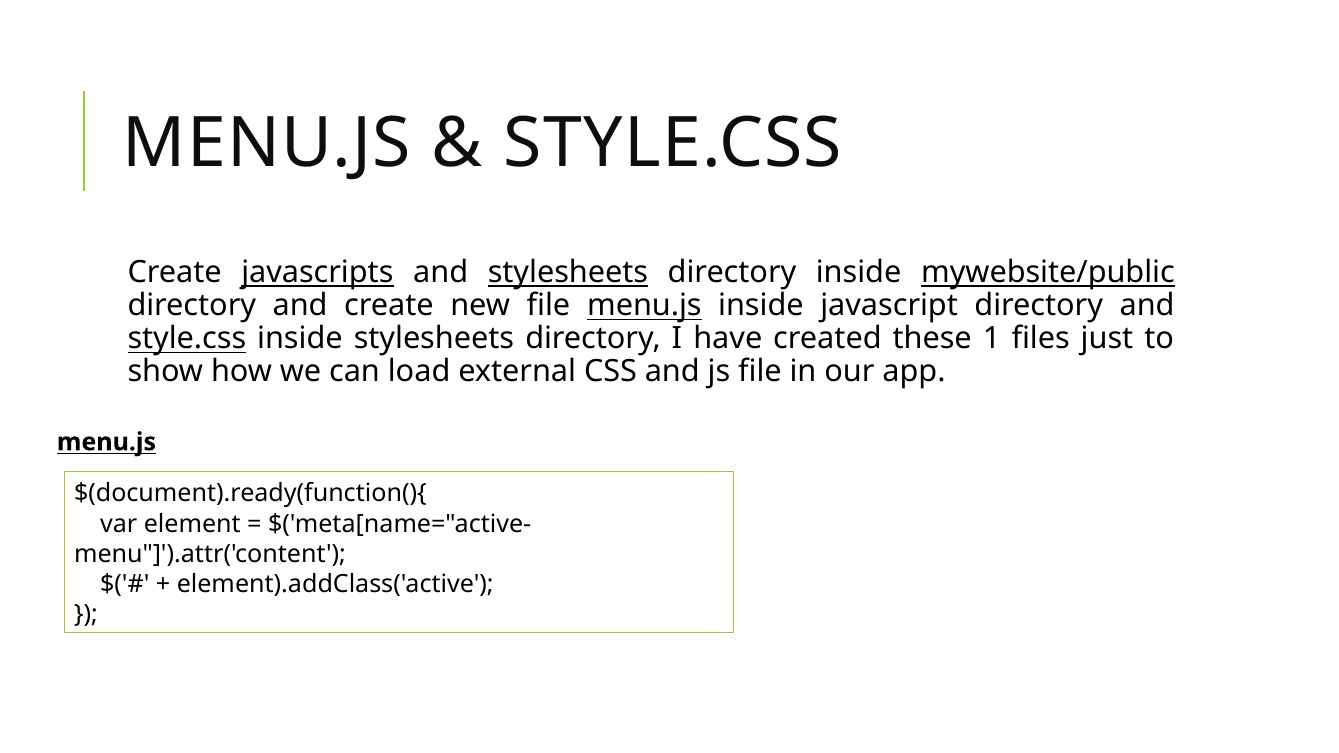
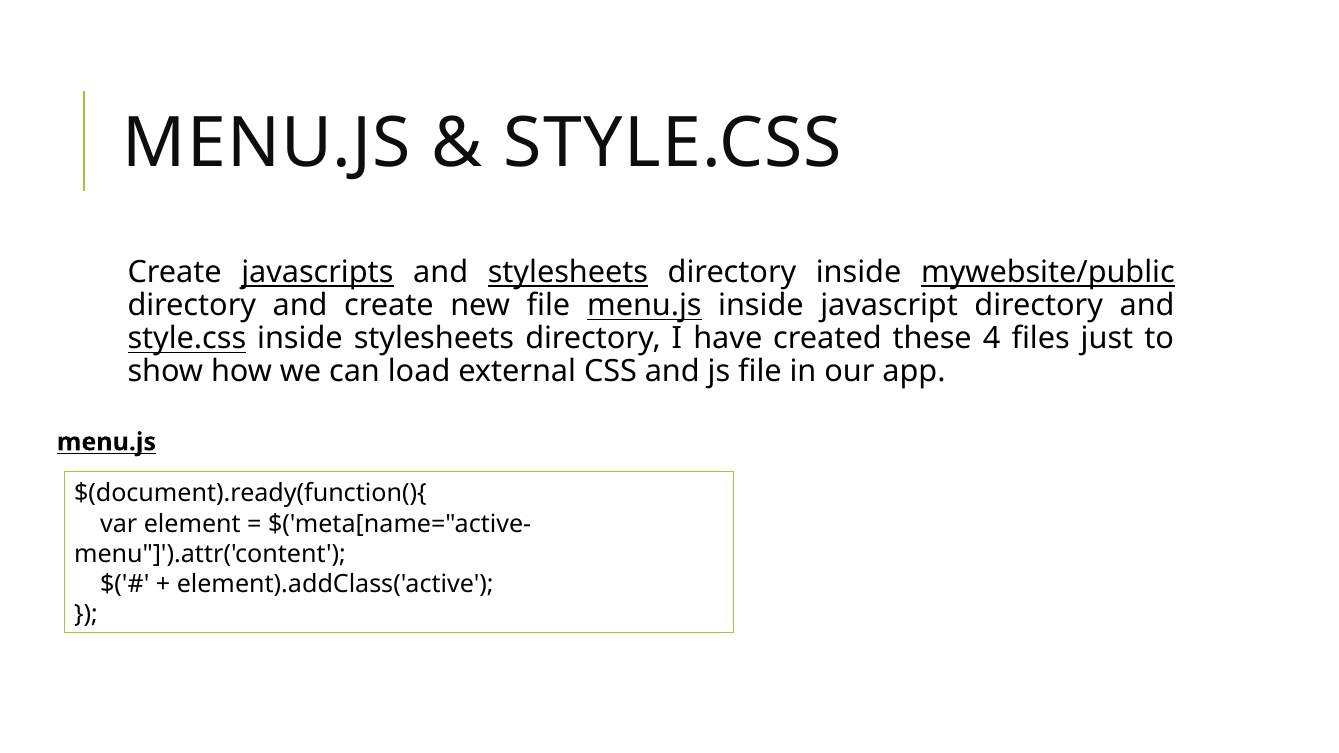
1: 1 -> 4 (992, 339)
